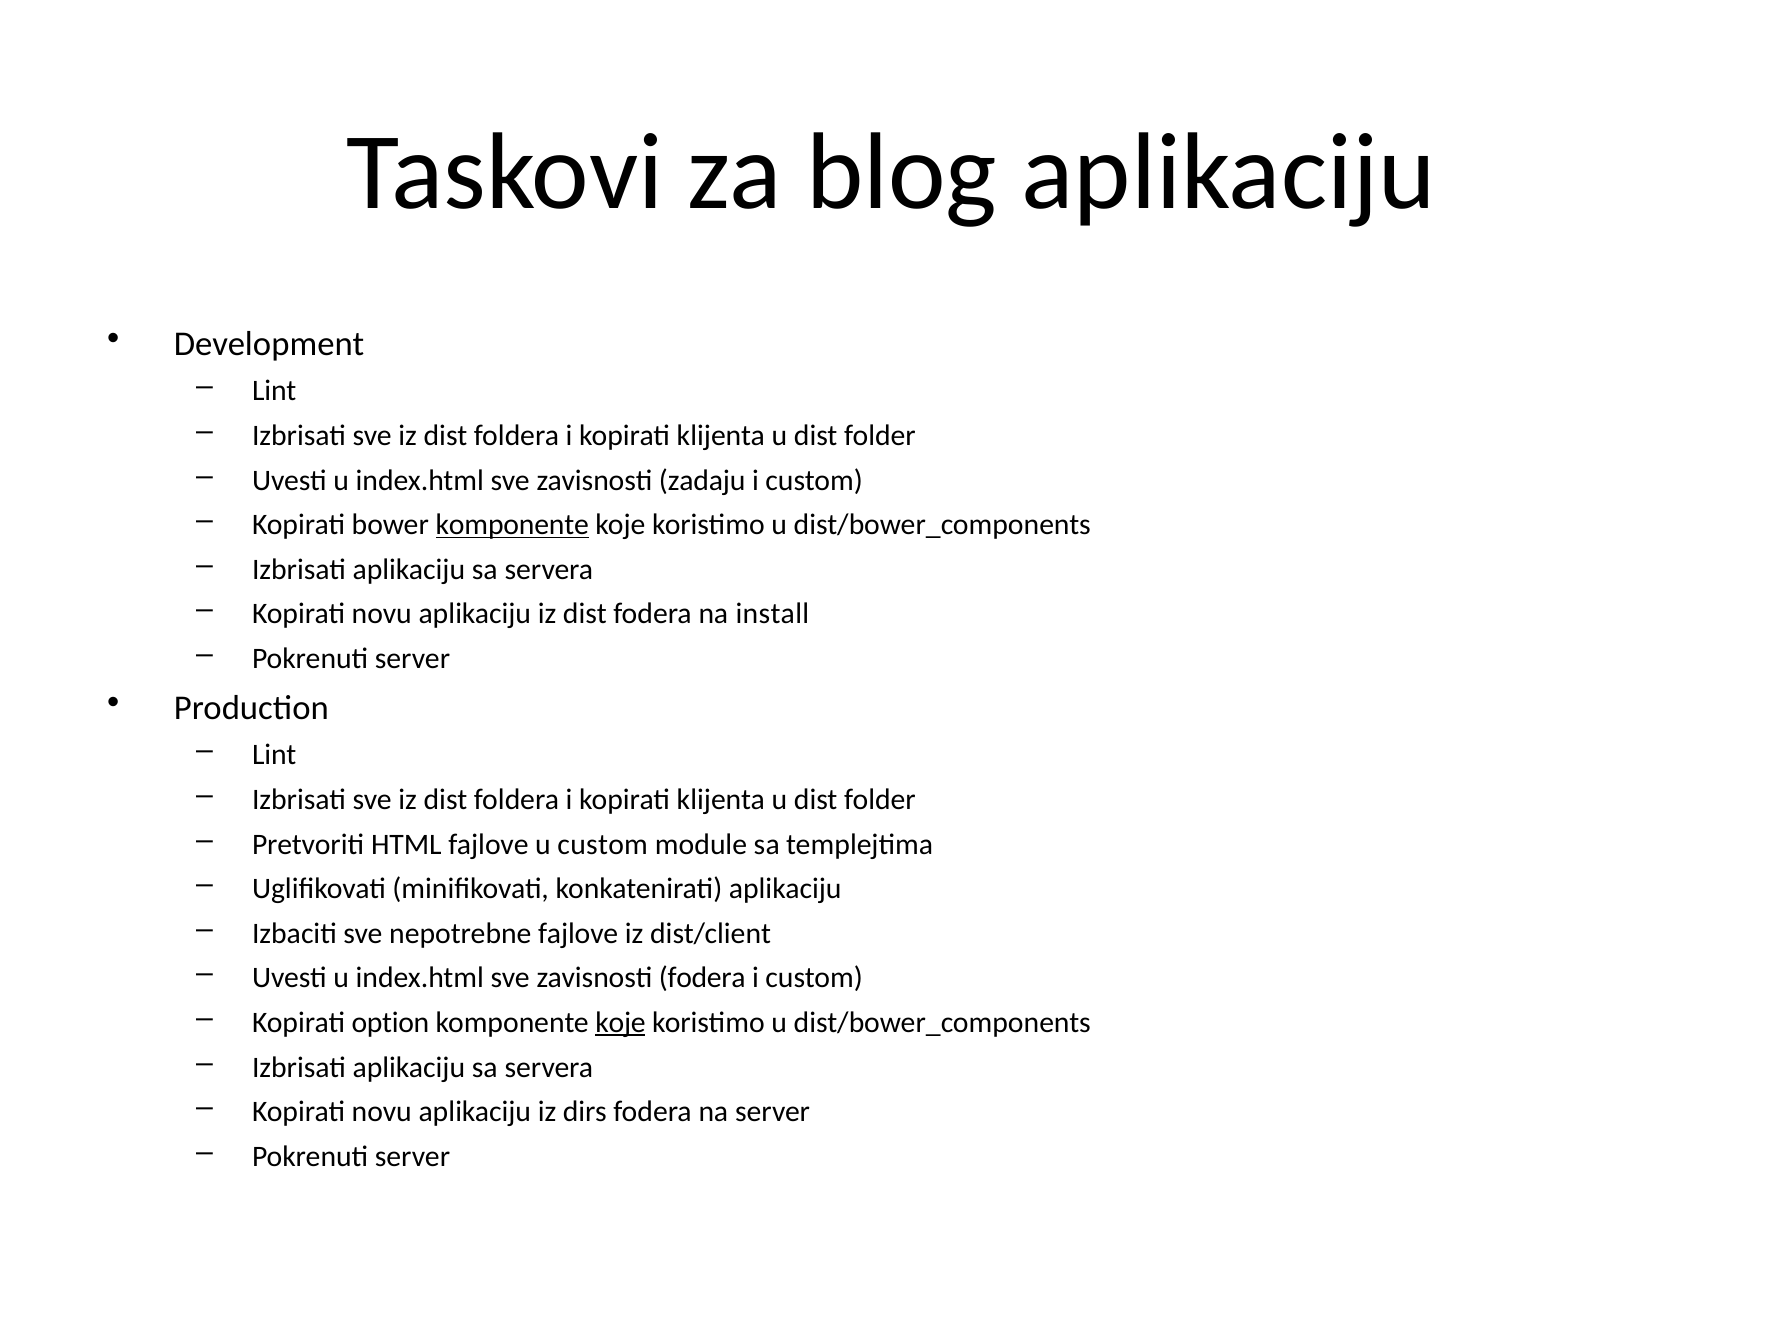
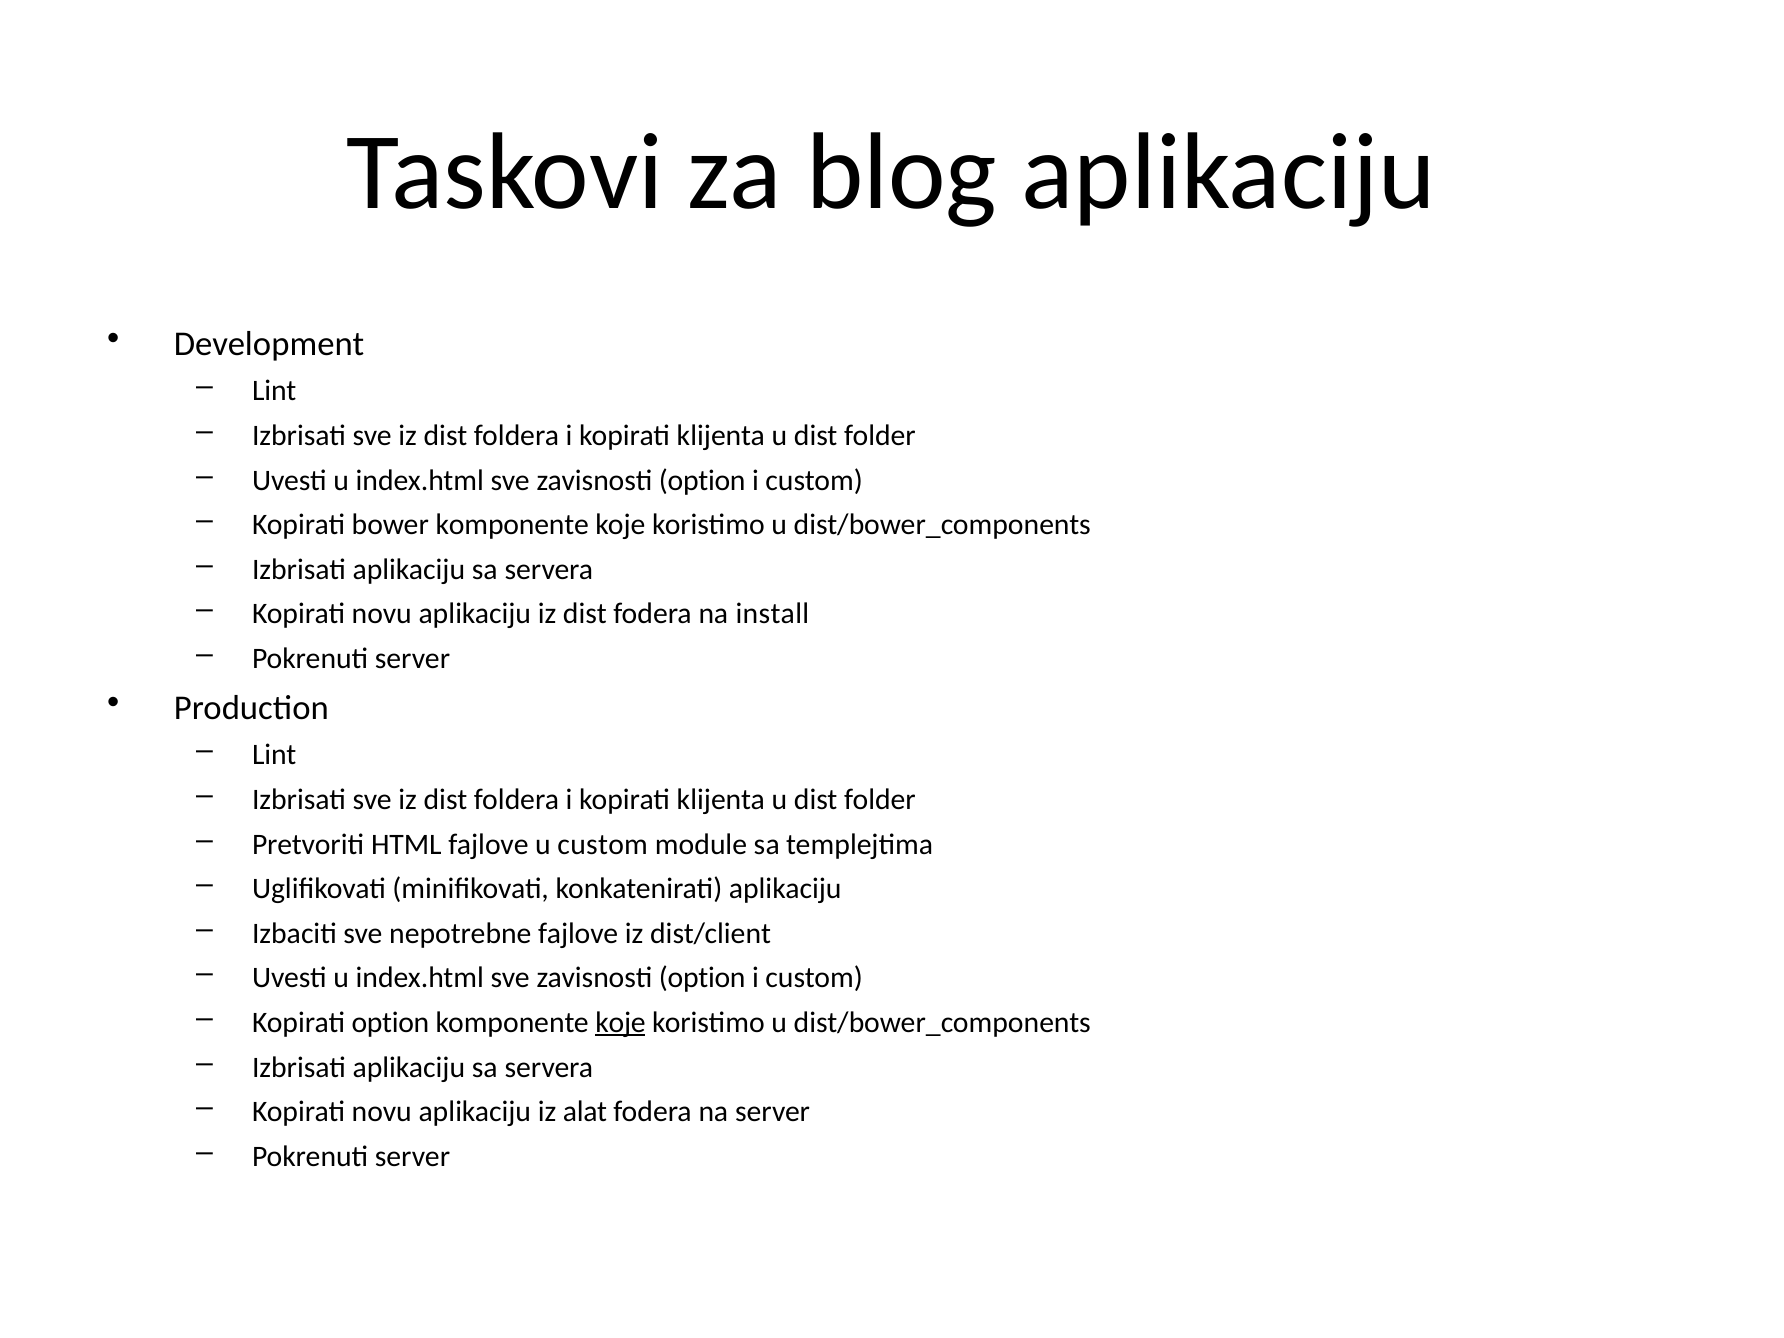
zadaju: zadaju -> option (702, 480)
komponente underline: present -> none (512, 525)
fodera: fodera -> option (702, 978)
dirs: dirs -> alat (585, 1112)
